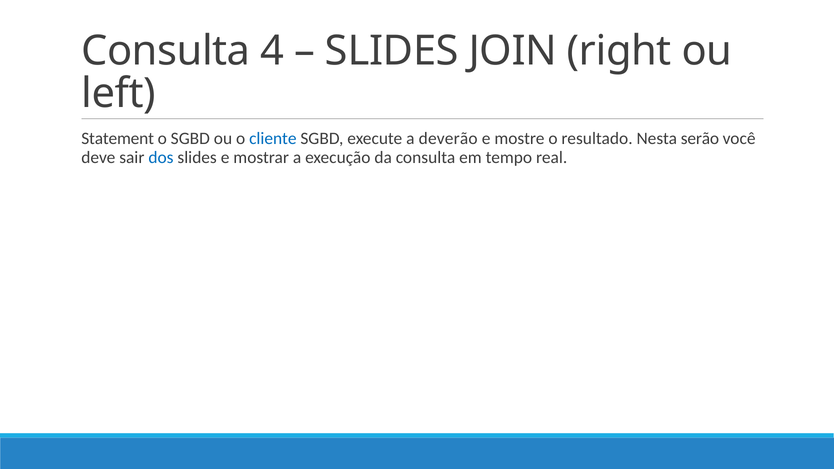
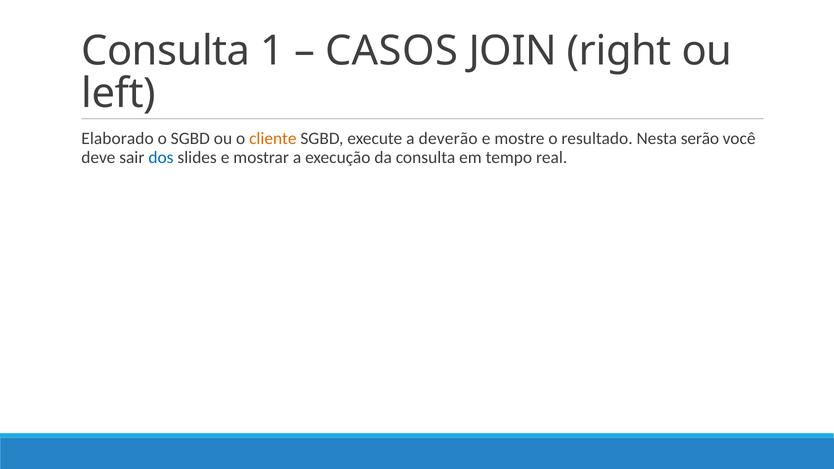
4: 4 -> 1 (272, 51)
SLIDES: SLIDES -> CASOS (392, 51)
Statement: Statement -> Elaborado (118, 139)
cliente colour: blue -> orange (273, 139)
